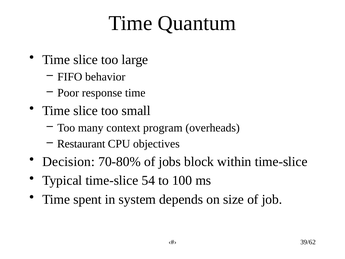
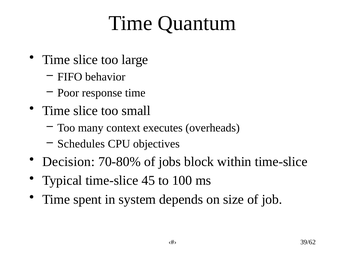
program: program -> executes (163, 128)
Restaurant: Restaurant -> Schedules (81, 144)
54: 54 -> 45 (148, 180)
